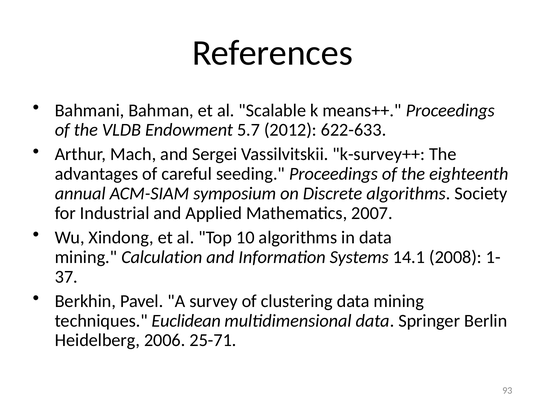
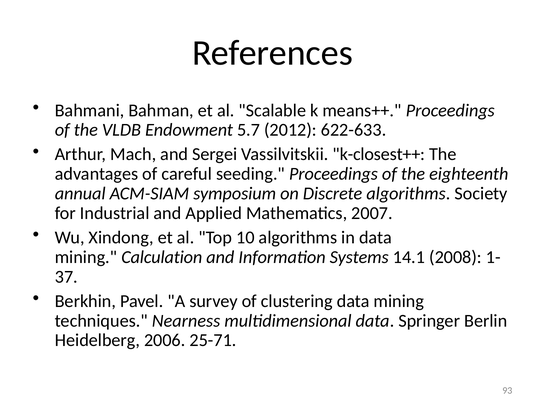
k-survey++: k-survey++ -> k-closest++ (379, 154)
Euclidean: Euclidean -> Nearness (186, 320)
